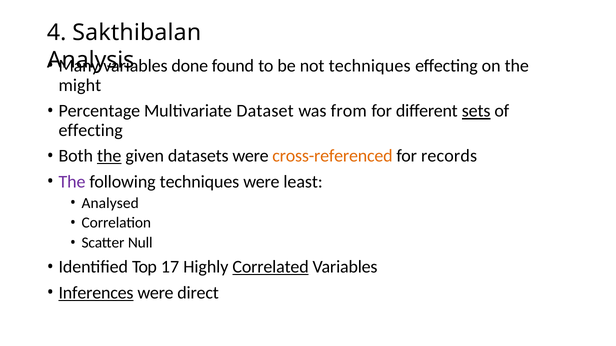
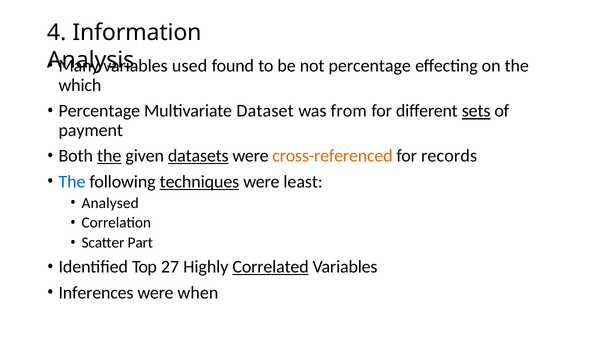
Sakthibalan: Sakthibalan -> Information (137, 33)
done: done -> used (190, 66)
not techniques: techniques -> percentage (370, 66)
might: might -> which (80, 85)
effecting: effecting -> payment (91, 131)
datasets underline: none -> present (198, 156)
The colour: purple -> blue (72, 182)
techniques underline: none -> present (199, 182)
Null: Null -> Part (140, 243)
17: 17 -> 27 (170, 267)
Inferences underline: present -> none (96, 293)
direct: direct -> when (198, 293)
